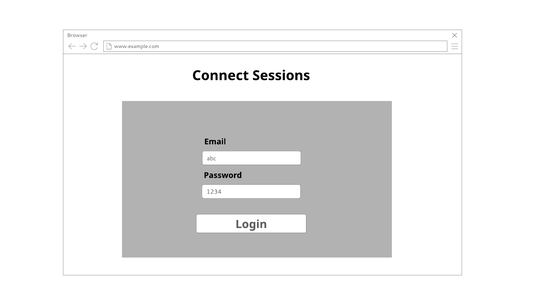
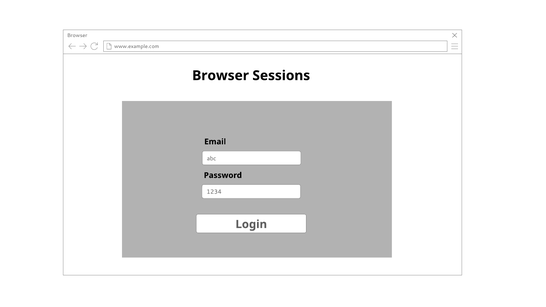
Connect: Connect -> Browser (221, 76)
